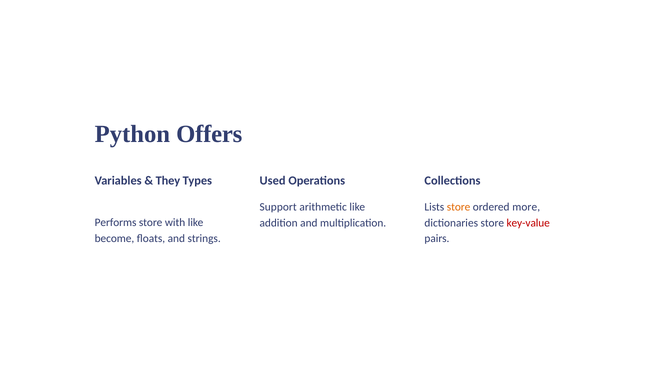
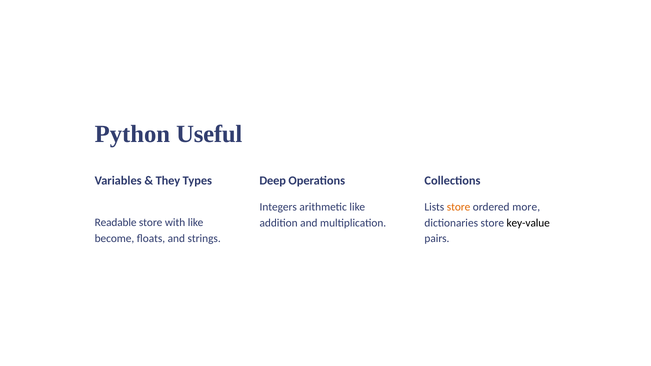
Offers: Offers -> Useful (209, 134)
Used: Used -> Deep (273, 181)
Support: Support -> Integers (278, 207)
Performs: Performs -> Readable (116, 223)
key-value colour: red -> black (528, 223)
